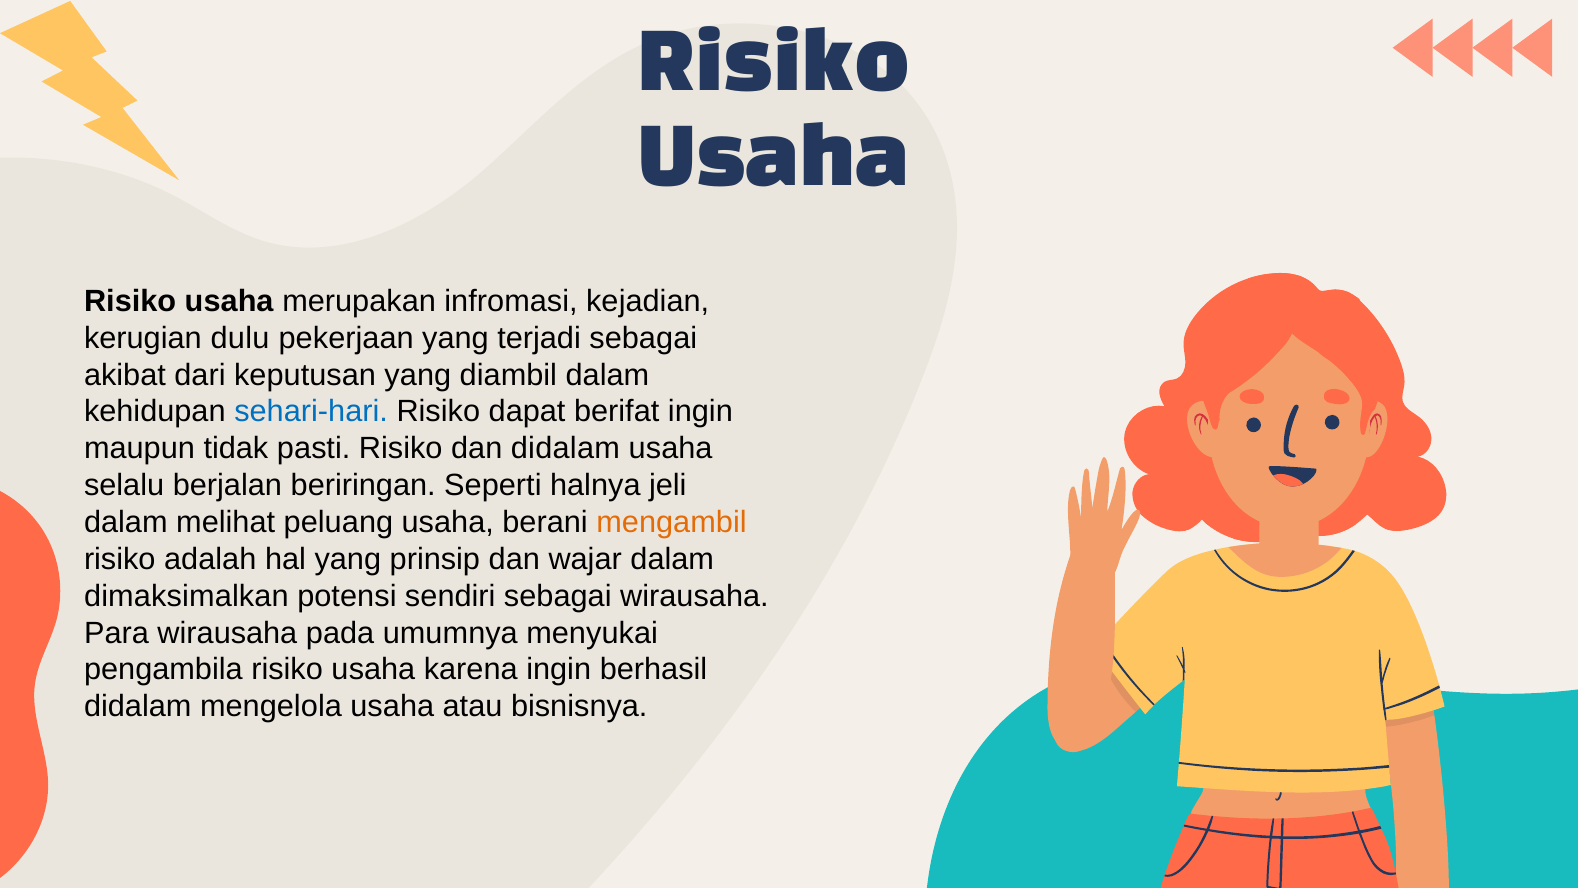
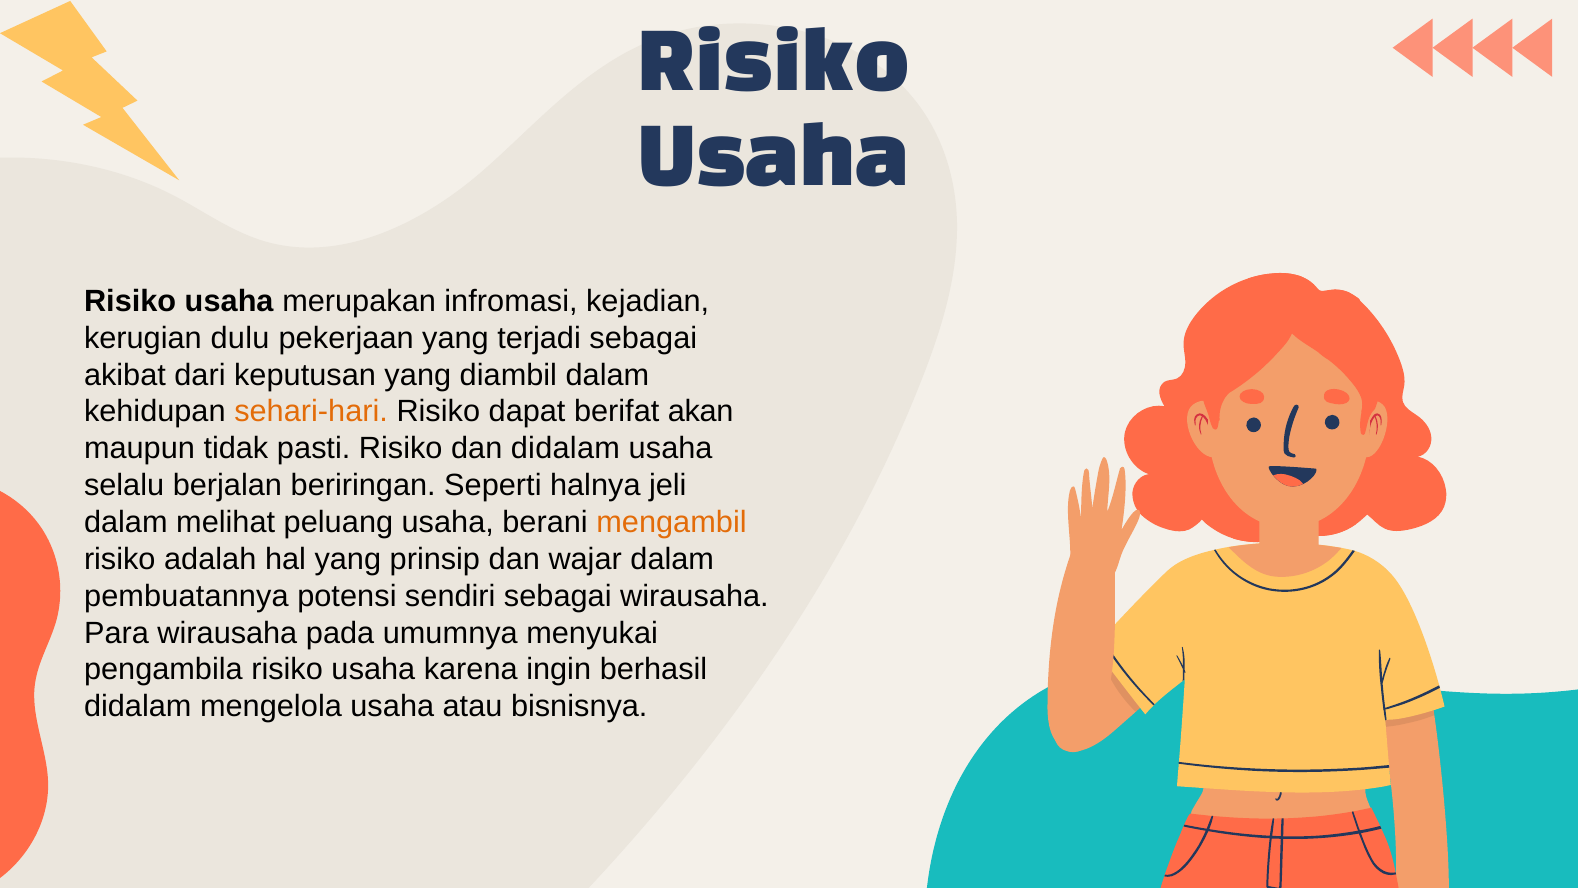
sehari-hari colour: blue -> orange (311, 412)
berifat ingin: ingin -> akan (701, 412)
dimaksimalkan: dimaksimalkan -> pembuatannya (186, 596)
